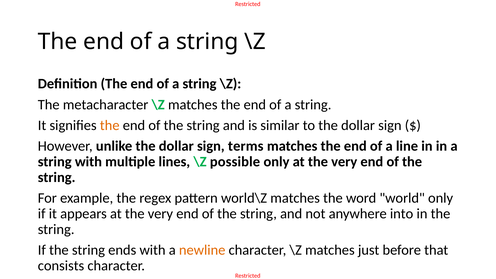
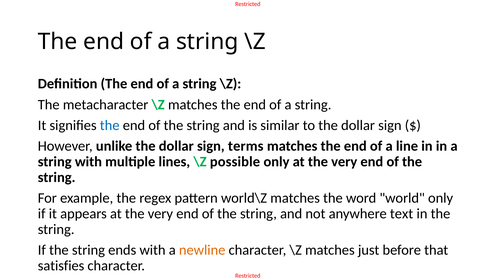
the colour: orange -> blue (110, 125)
into: into -> text (402, 214)
consists: consists -> satisfies (61, 266)
